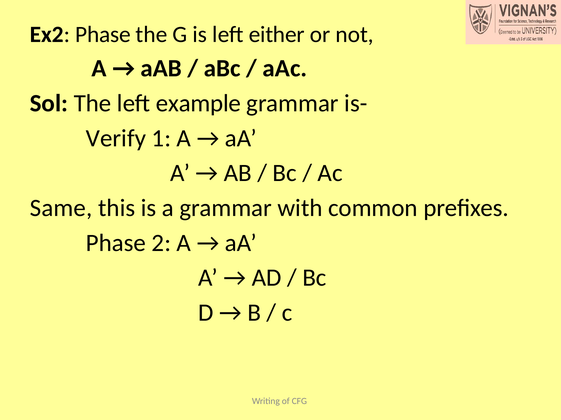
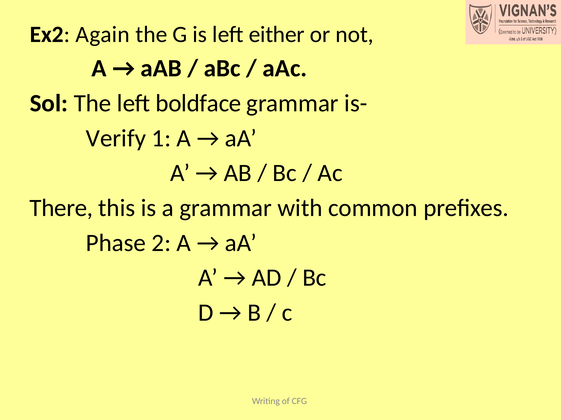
Ex2 Phase: Phase -> Again (103, 34)
example: example -> boldface (198, 104)
Same: Same -> There (61, 208)
